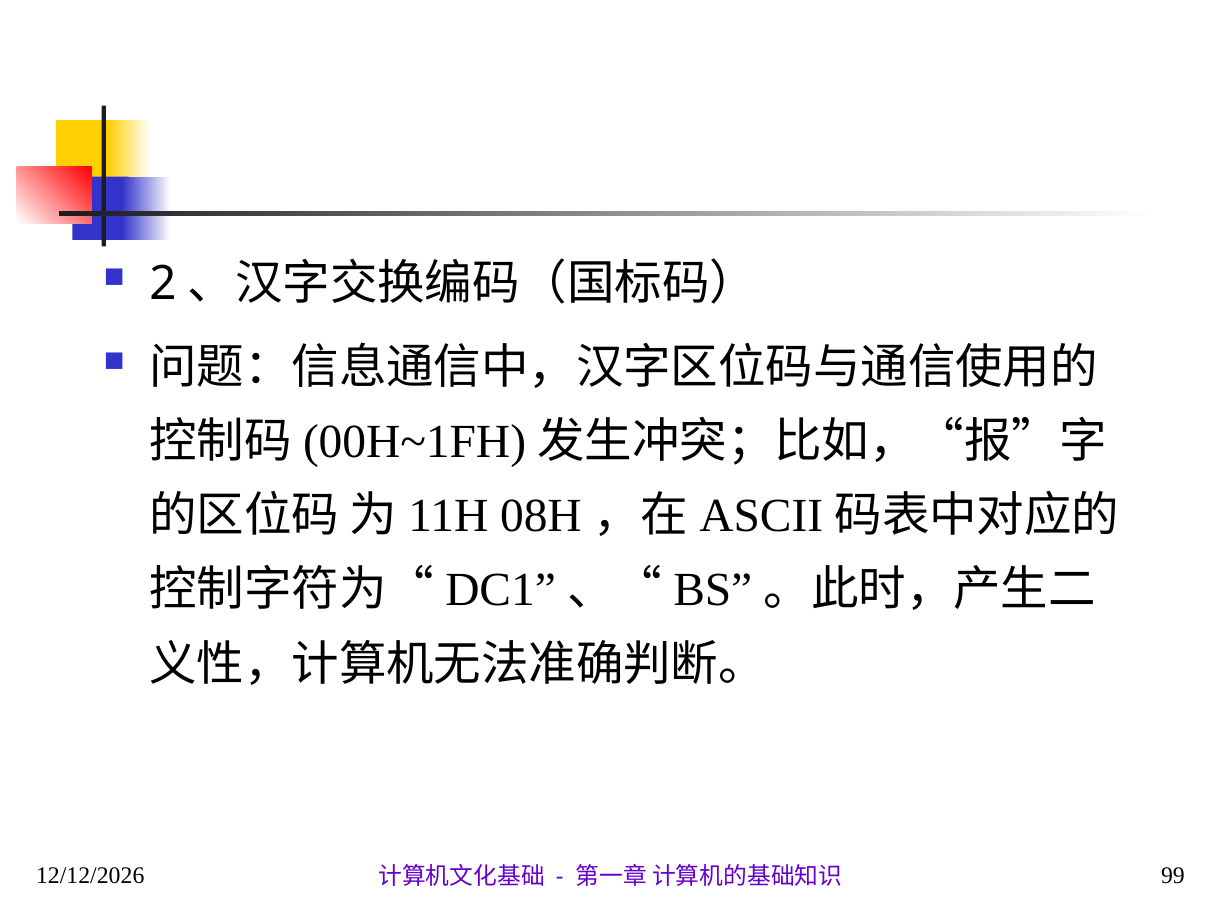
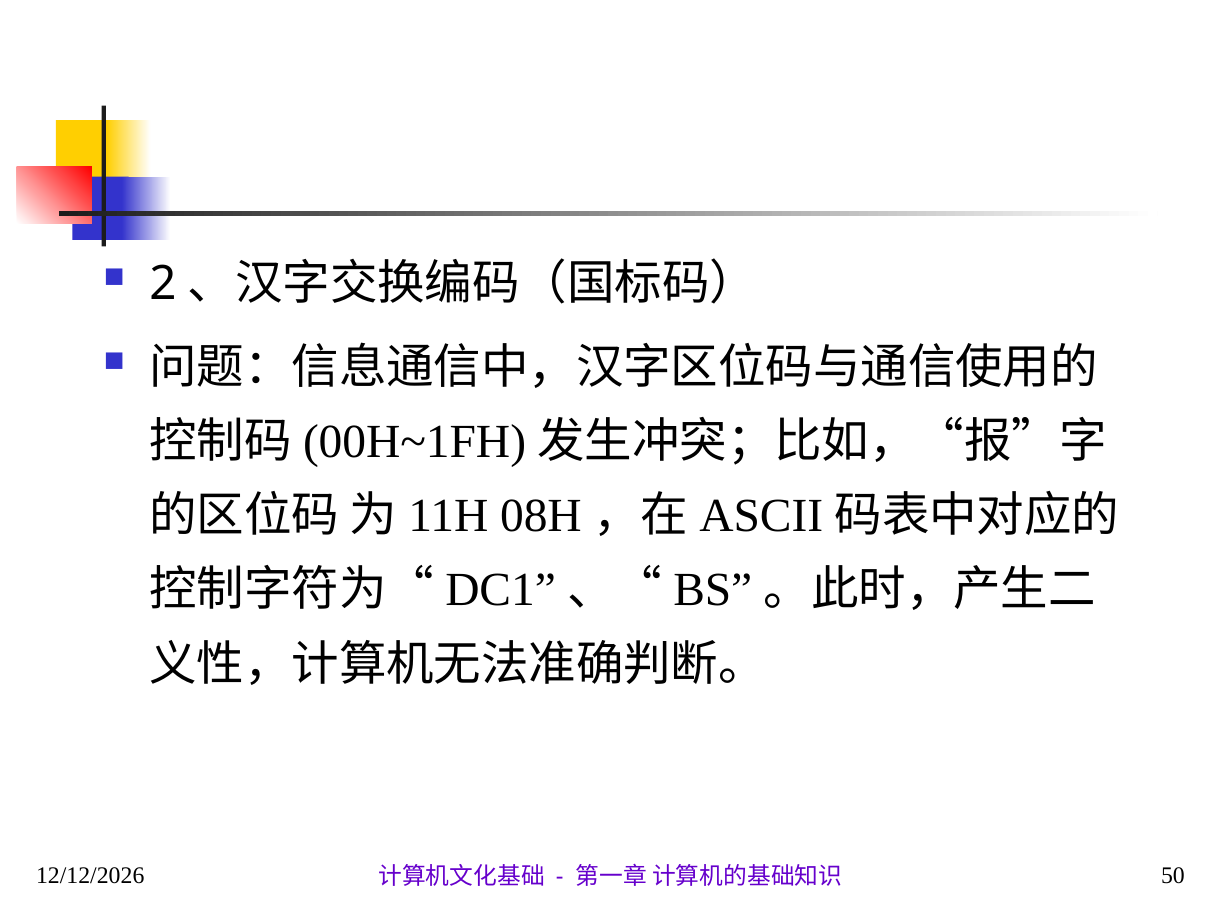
99: 99 -> 50 (1173, 875)
